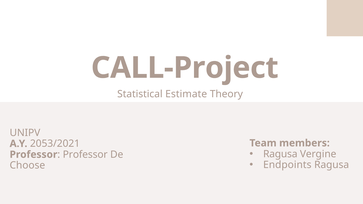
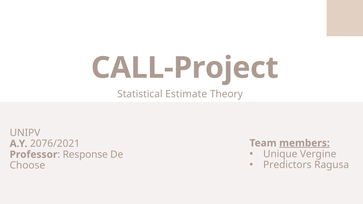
members underline: none -> present (304, 143)
2053/2021: 2053/2021 -> 2076/2021 (55, 144)
Ragusa: Ragusa -> Unique (280, 154)
Professor: Professor -> Response (85, 155)
Endpoints: Endpoints -> Predictors (287, 165)
